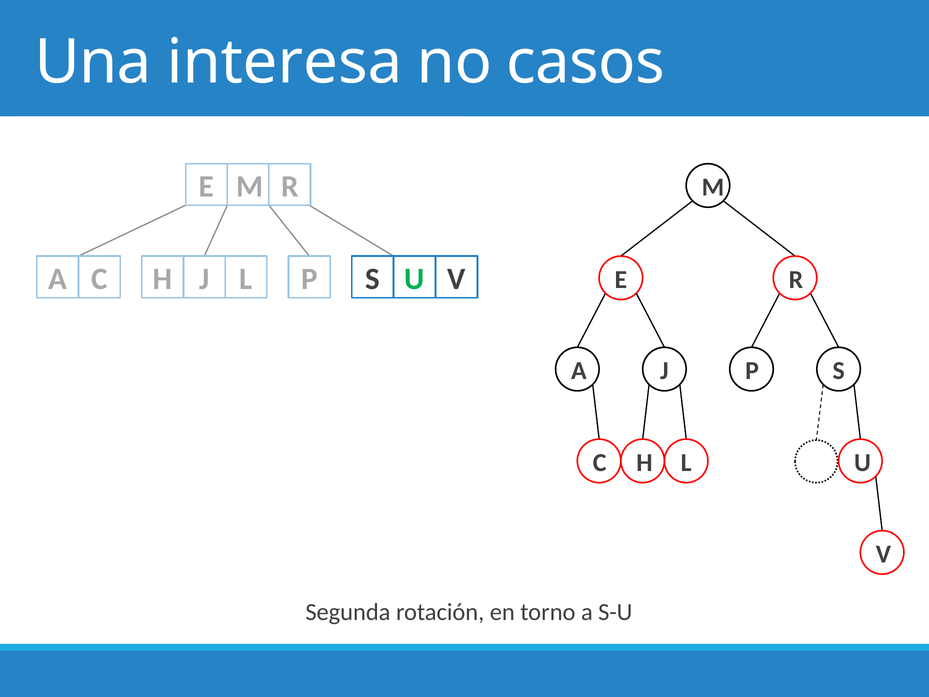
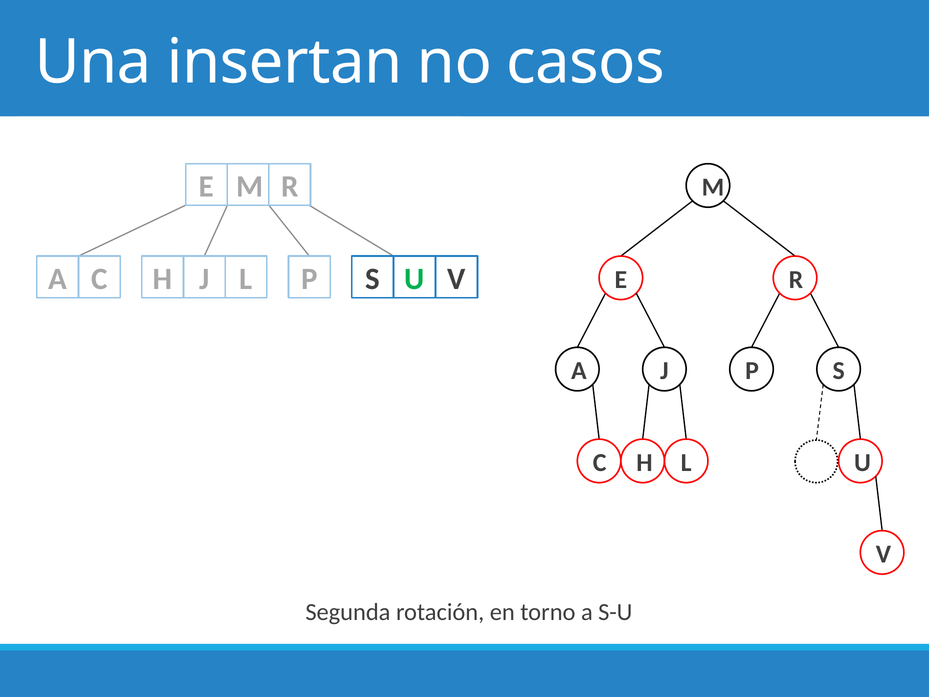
interesa: interesa -> insertan (285, 62)
